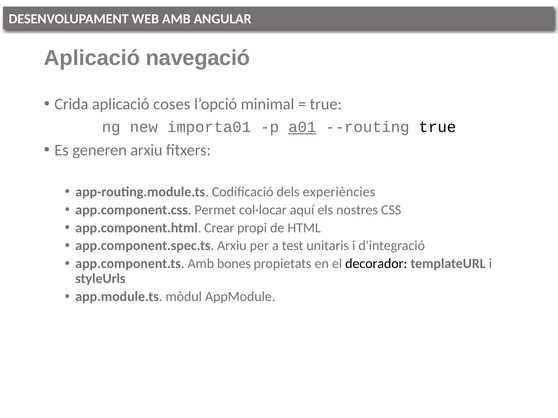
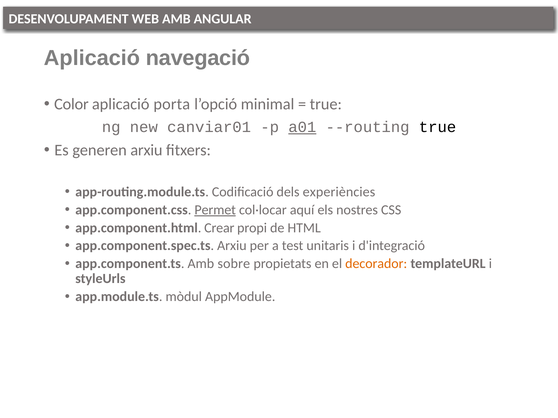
Crida: Crida -> Color (71, 104)
coses: coses -> porta (172, 104)
importa01: importa01 -> canviar01 (209, 127)
Permet underline: none -> present (215, 210)
bones: bones -> sobre (234, 264)
decorador colour: black -> orange (376, 264)
